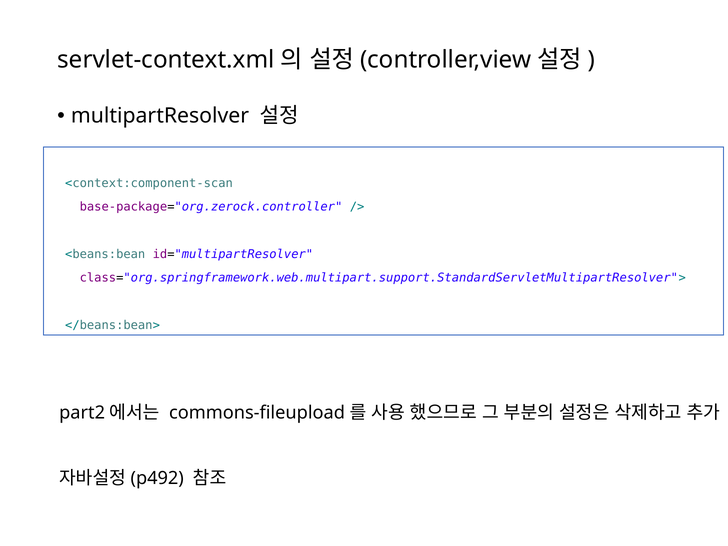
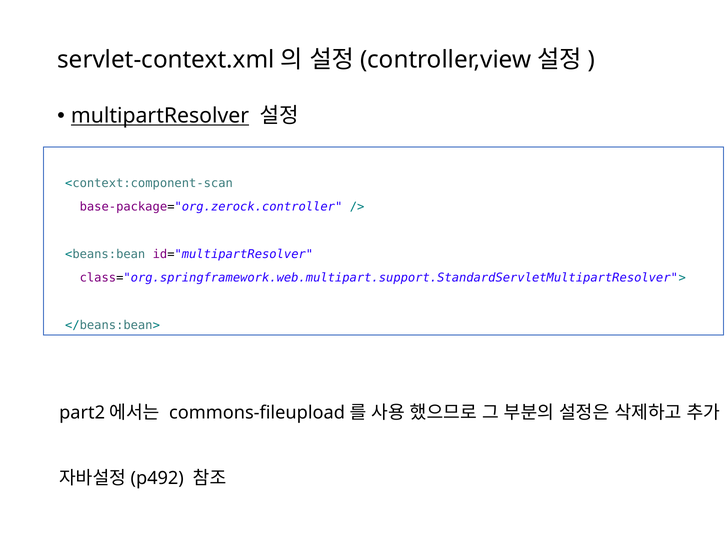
multipartResolver underline: none -> present (160, 116)
